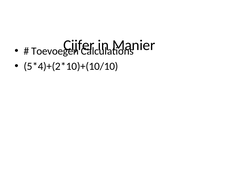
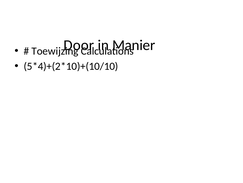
Cijfer: Cijfer -> Door (79, 45)
Toevoegen: Toevoegen -> Toewijzing (55, 51)
